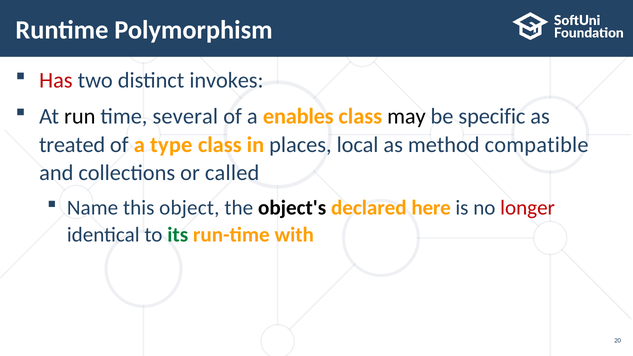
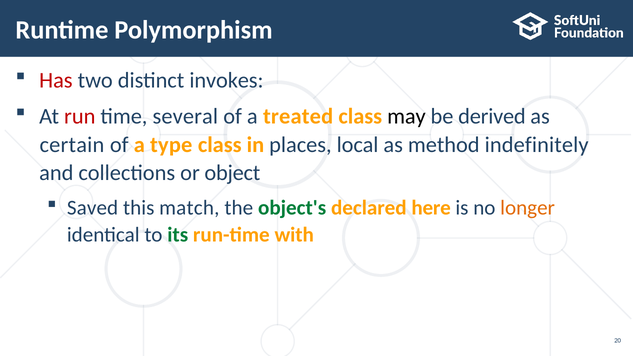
run colour: black -> red (80, 116)
enables: enables -> treated (298, 116)
specific: specific -> derived (492, 116)
treated: treated -> certain (72, 145)
compatible: compatible -> indefinitely (537, 145)
called: called -> object (232, 173)
Name: Name -> Saved (93, 208)
object: object -> match (189, 208)
object's colour: black -> green (292, 208)
longer colour: red -> orange (528, 208)
